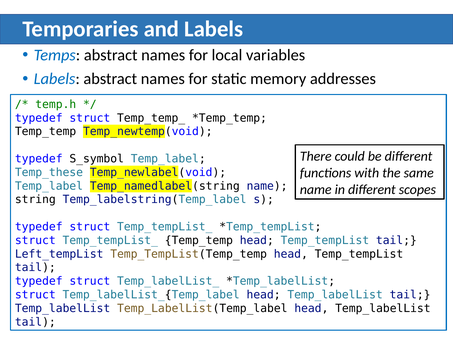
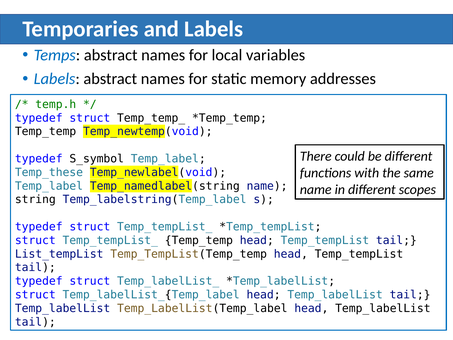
Left_tempList: Left_tempList -> List_tempList (59, 254)
